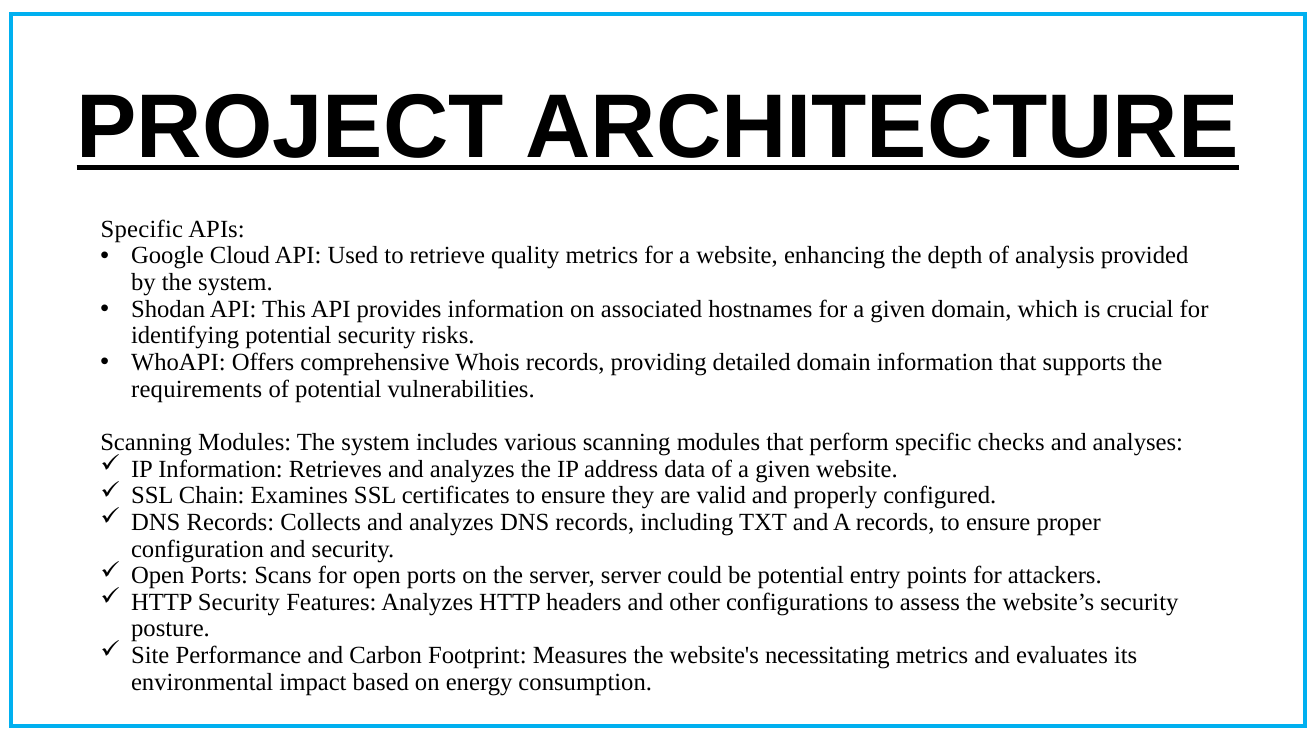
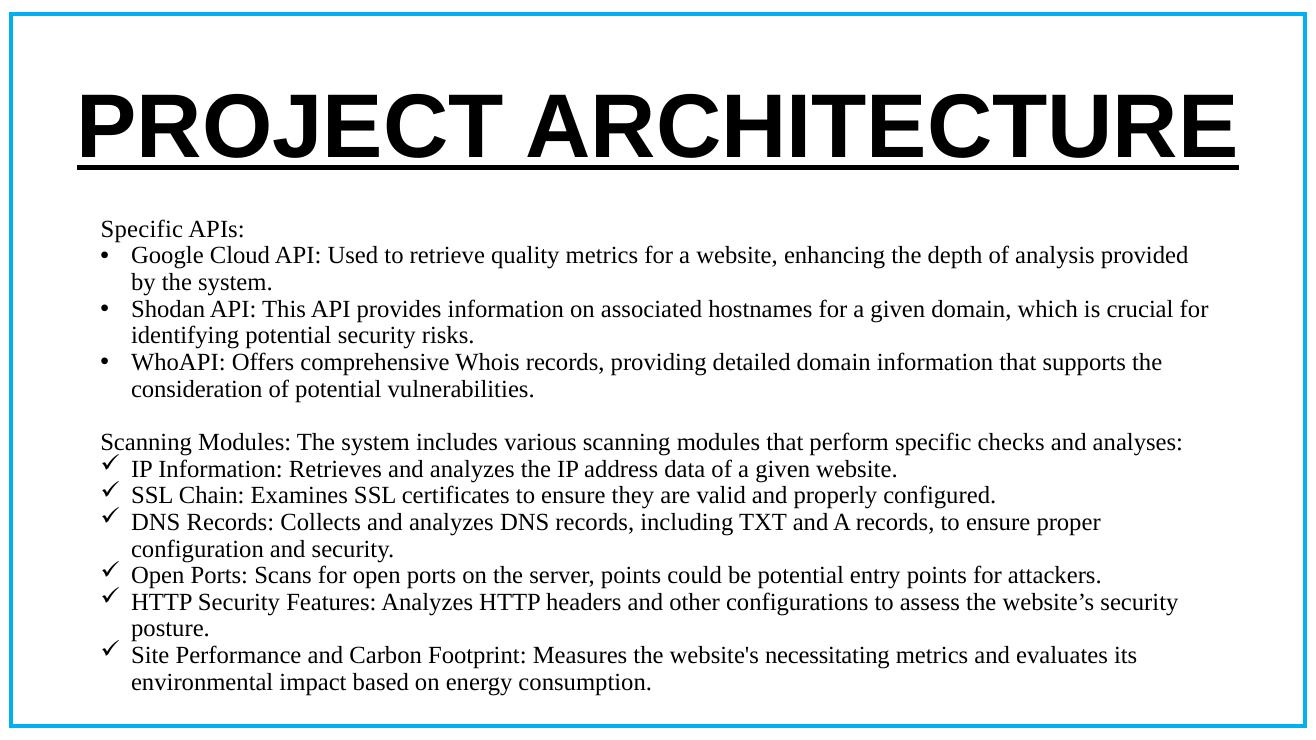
requirements: requirements -> consideration (197, 389)
server server: server -> points (631, 576)
